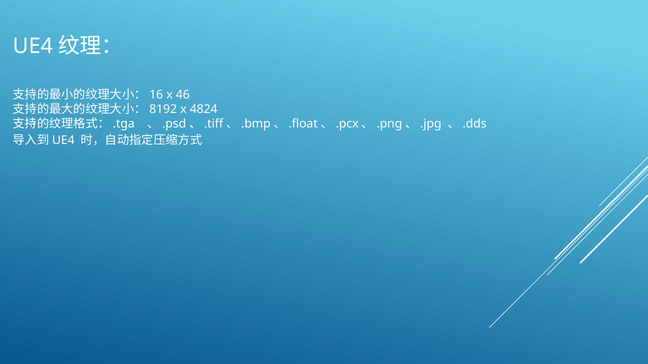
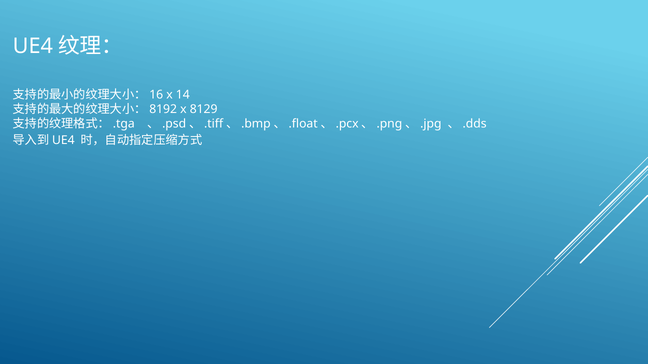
46: 46 -> 14 (183, 95)
4824: 4824 -> 8129 (204, 109)
